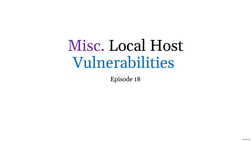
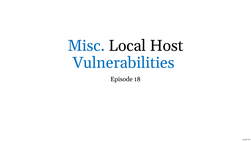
Misc colour: purple -> blue (86, 46)
